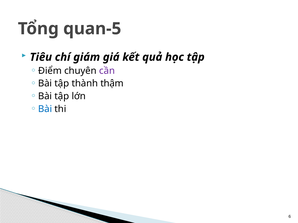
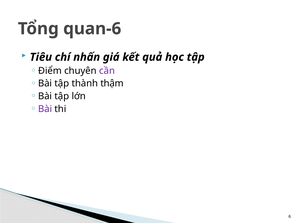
quan-5: quan-5 -> quan-6 (92, 29)
giám: giám -> nhấn (87, 57)
Bài colour: blue -> purple (45, 109)
